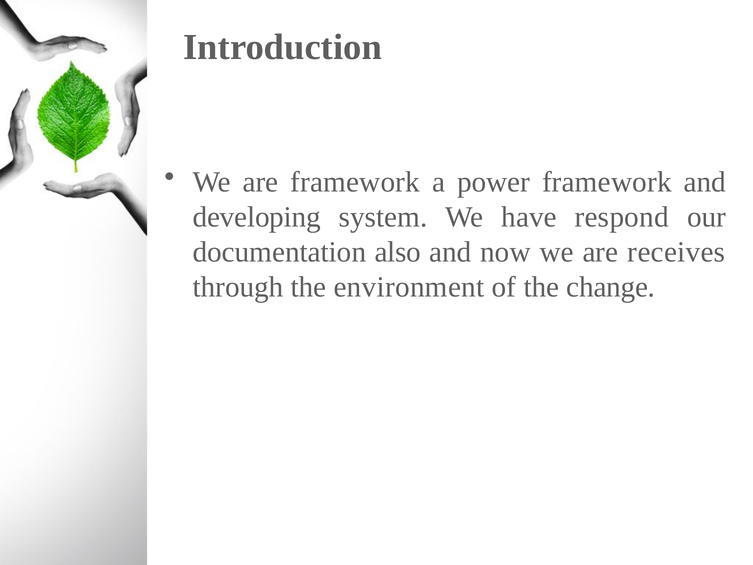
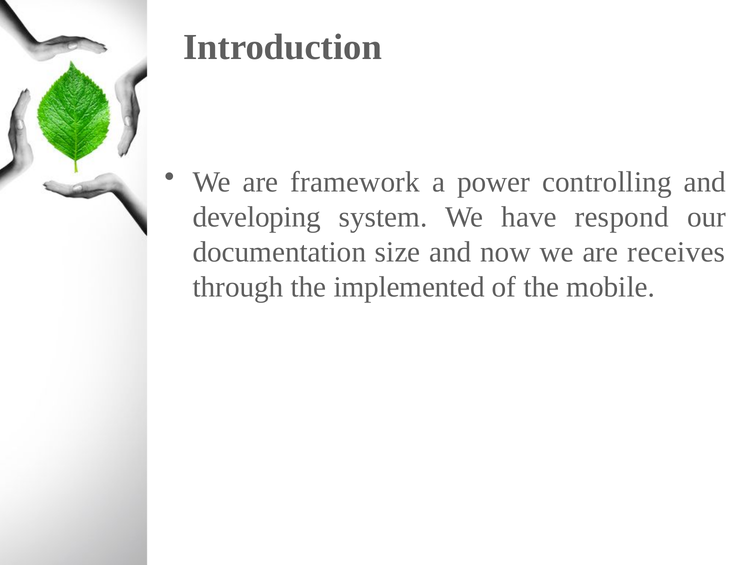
power framework: framework -> controlling (607, 182)
also: also -> size (398, 252)
environment: environment -> implemented (409, 287)
change: change -> mobile (611, 287)
